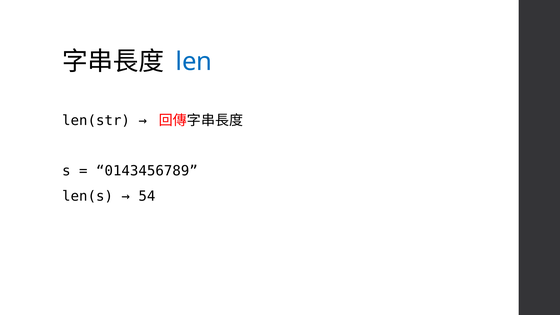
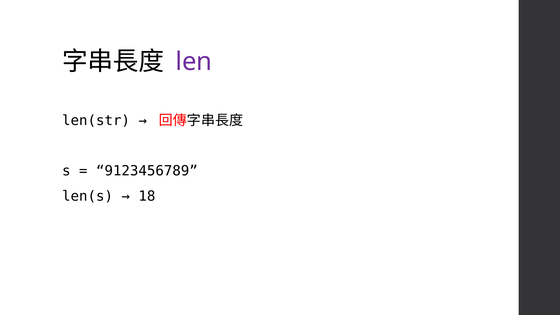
len colour: blue -> purple (194, 62)
0143456789: 0143456789 -> 9123456789 (147, 171)
54: 54 -> 18 (147, 196)
